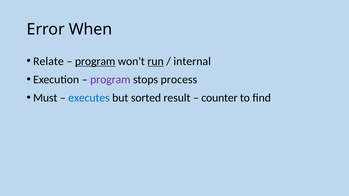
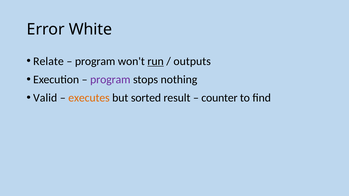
When: When -> White (90, 29)
program underline: present -> none (95, 61)
internal: internal -> outputs (192, 61)
process: process -> nothing (179, 80)
Must: Must -> Valid (45, 98)
executes colour: blue -> orange (89, 98)
